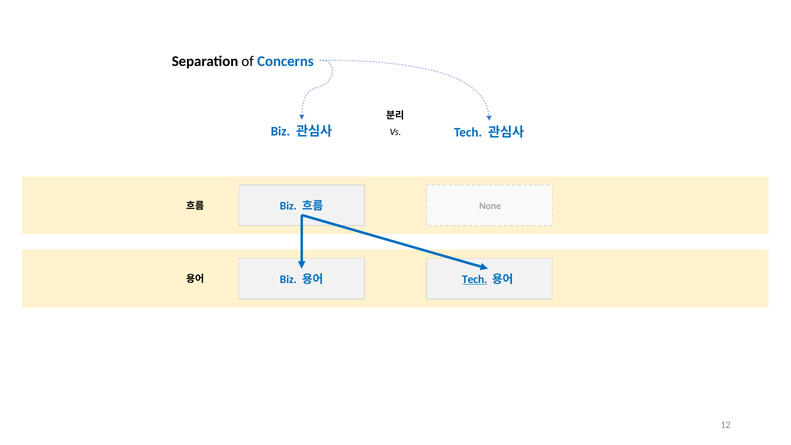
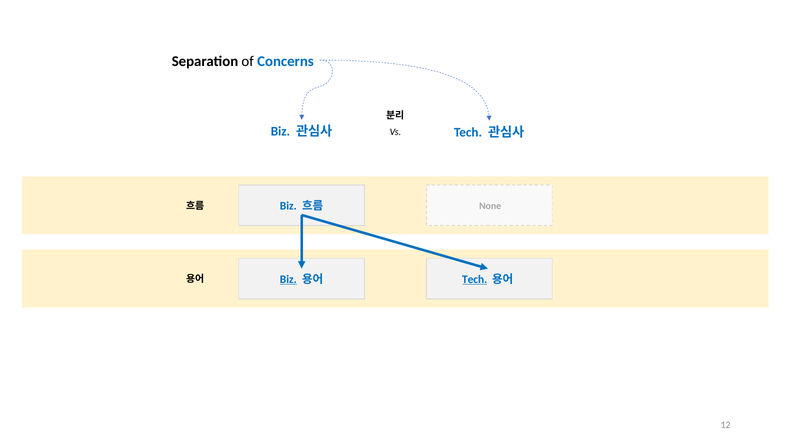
Biz underline: none -> present (288, 279)
